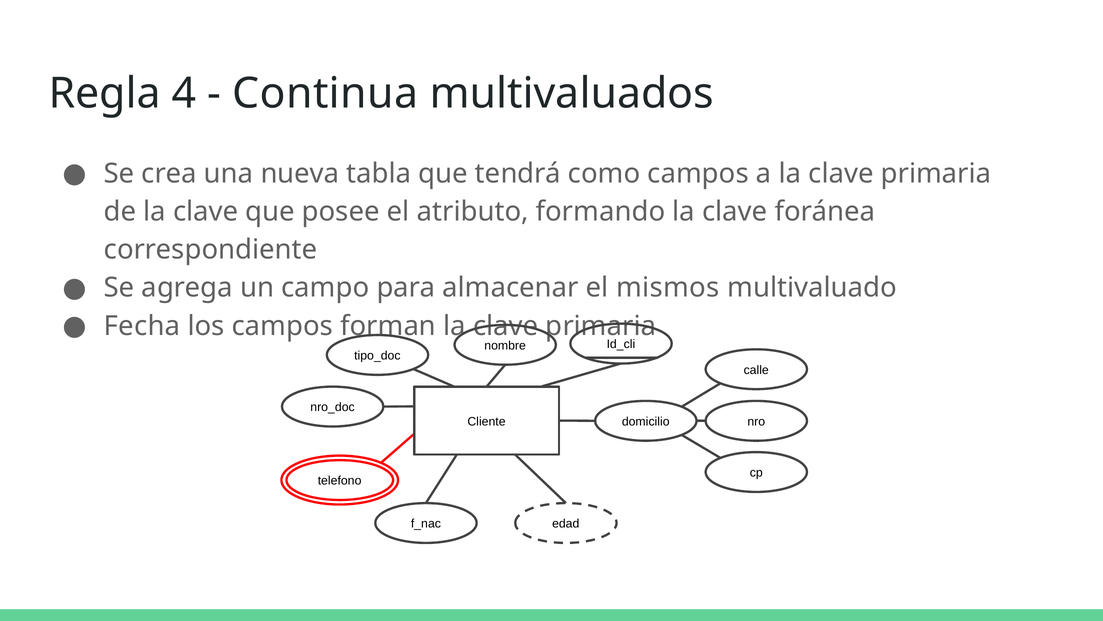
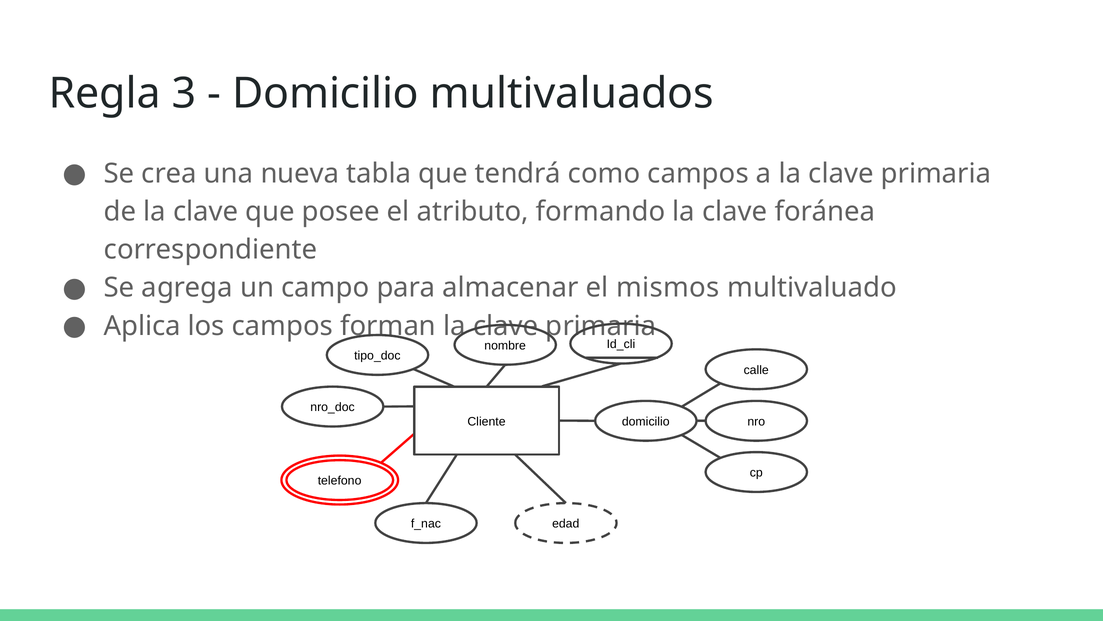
4: 4 -> 3 (184, 93)
Continua: Continua -> Domicilio (326, 93)
Fecha: Fecha -> Aplica (142, 326)
